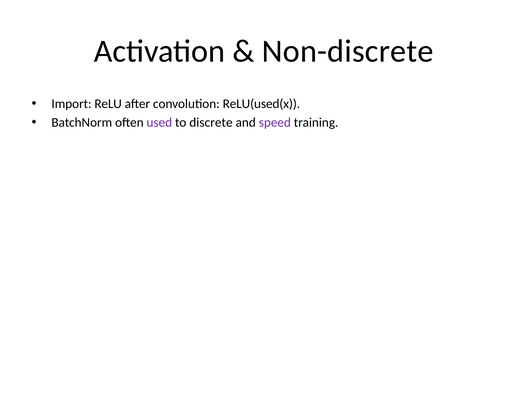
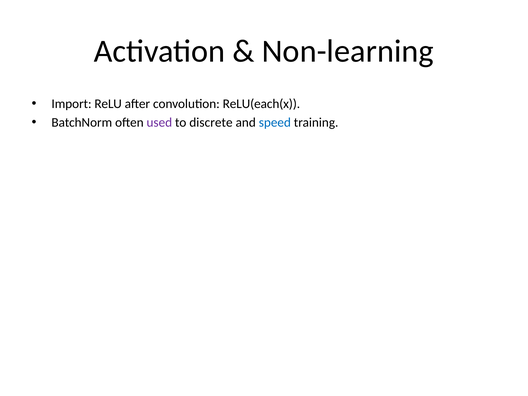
Non-discrete: Non-discrete -> Non-learning (348, 51)
ReLU(used(x: ReLU(used(x -> ReLU(each(x (261, 104)
speed colour: purple -> blue (275, 122)
